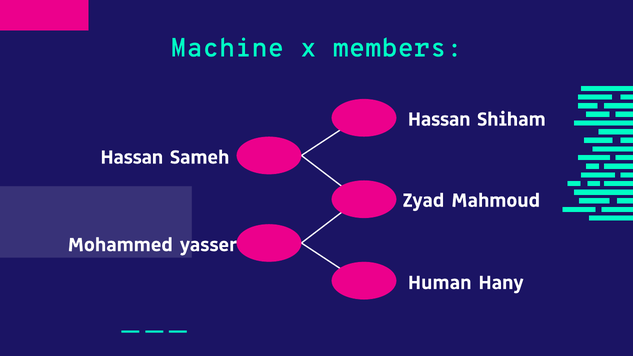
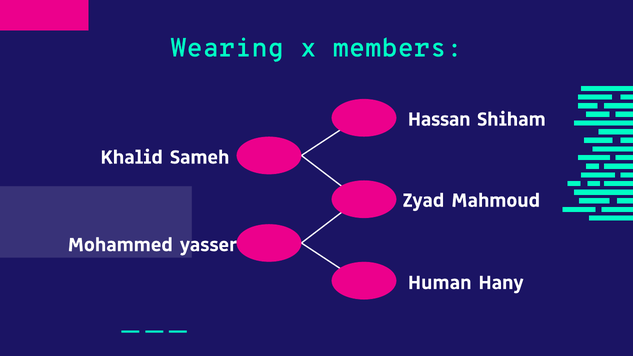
Machine: Machine -> Wearing (227, 48)
Hassan: Hassan -> Khalid (132, 157)
